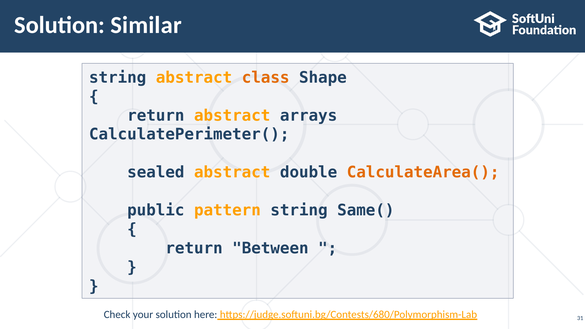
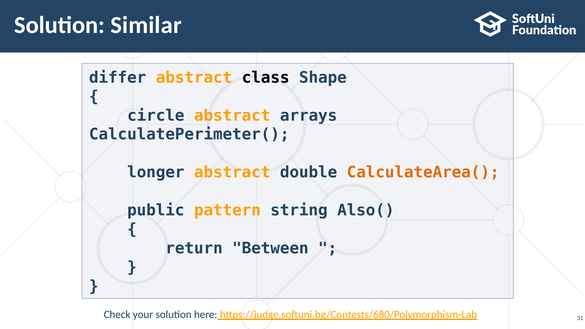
string: string -> differ (118, 77)
class colour: orange -> black (266, 77)
return: return -> circle (156, 115)
sealed: sealed -> longer (156, 172)
Same(: Same( -> Also( (366, 210)
